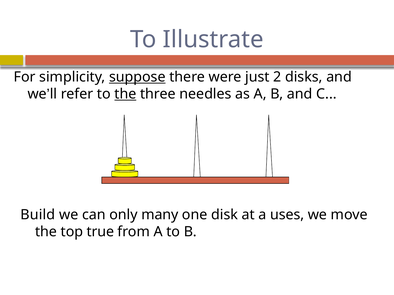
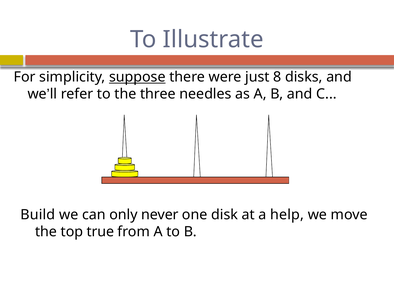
2: 2 -> 8 (277, 77)
the underline: present -> none (125, 94)
many: many -> never (160, 215)
uses: uses -> help (287, 215)
